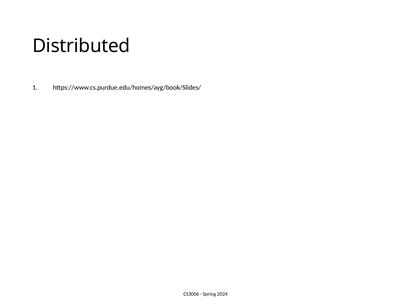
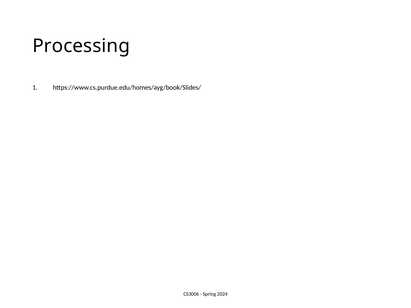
Distributed: Distributed -> Processing (81, 46)
